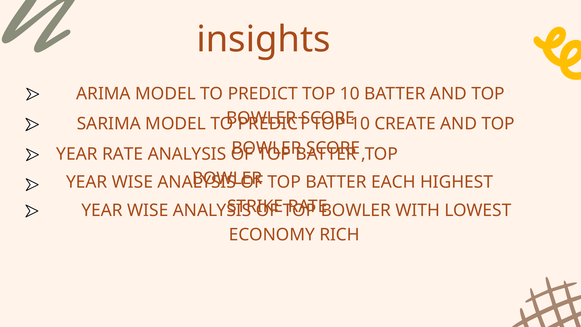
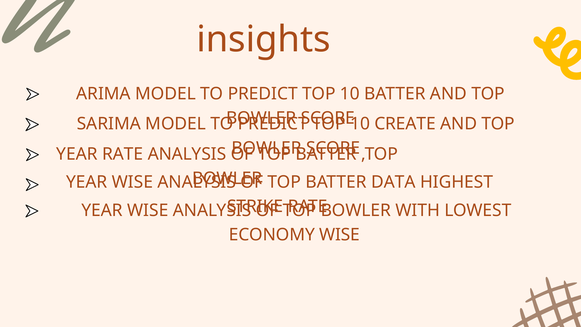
EACH: EACH -> DATA (393, 182)
ECONOMY RICH: RICH -> WISE (340, 234)
